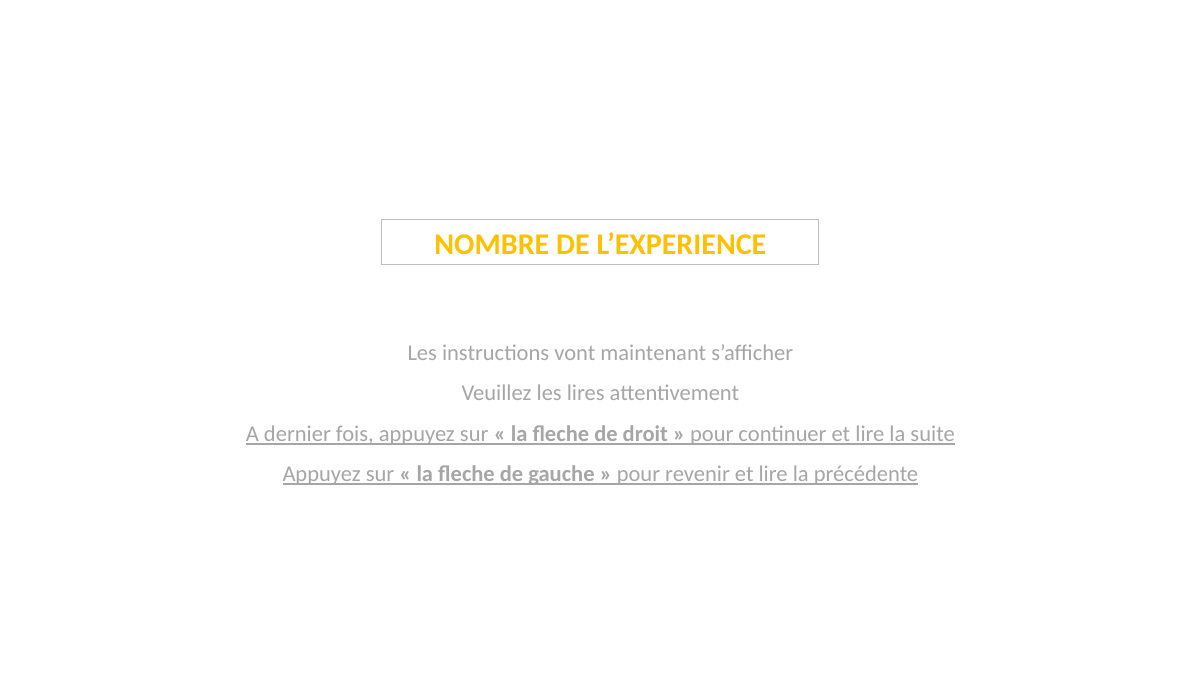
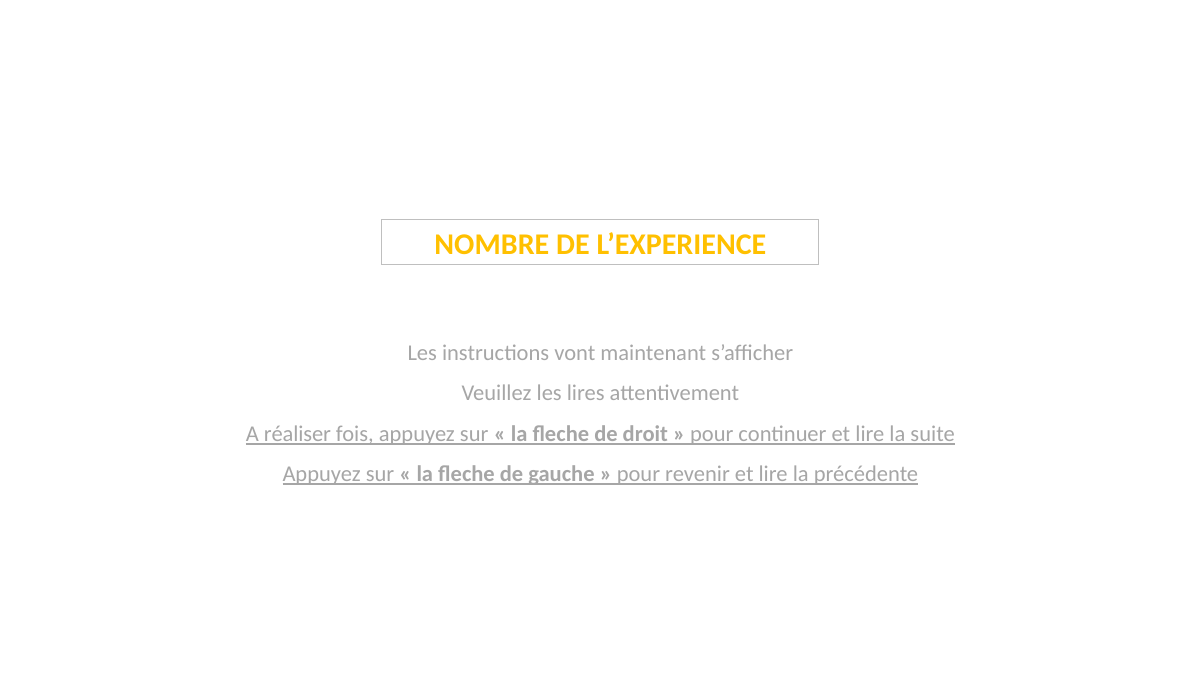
dernier: dernier -> réaliser (298, 434)
